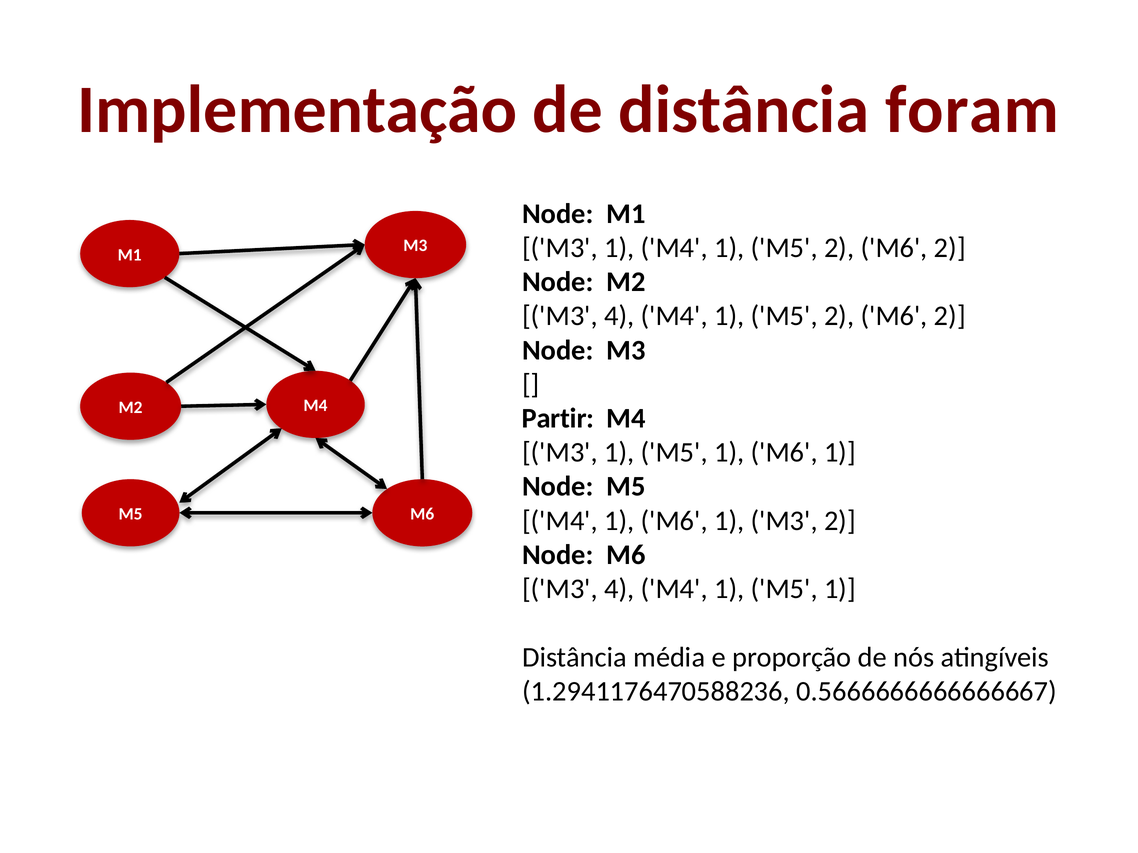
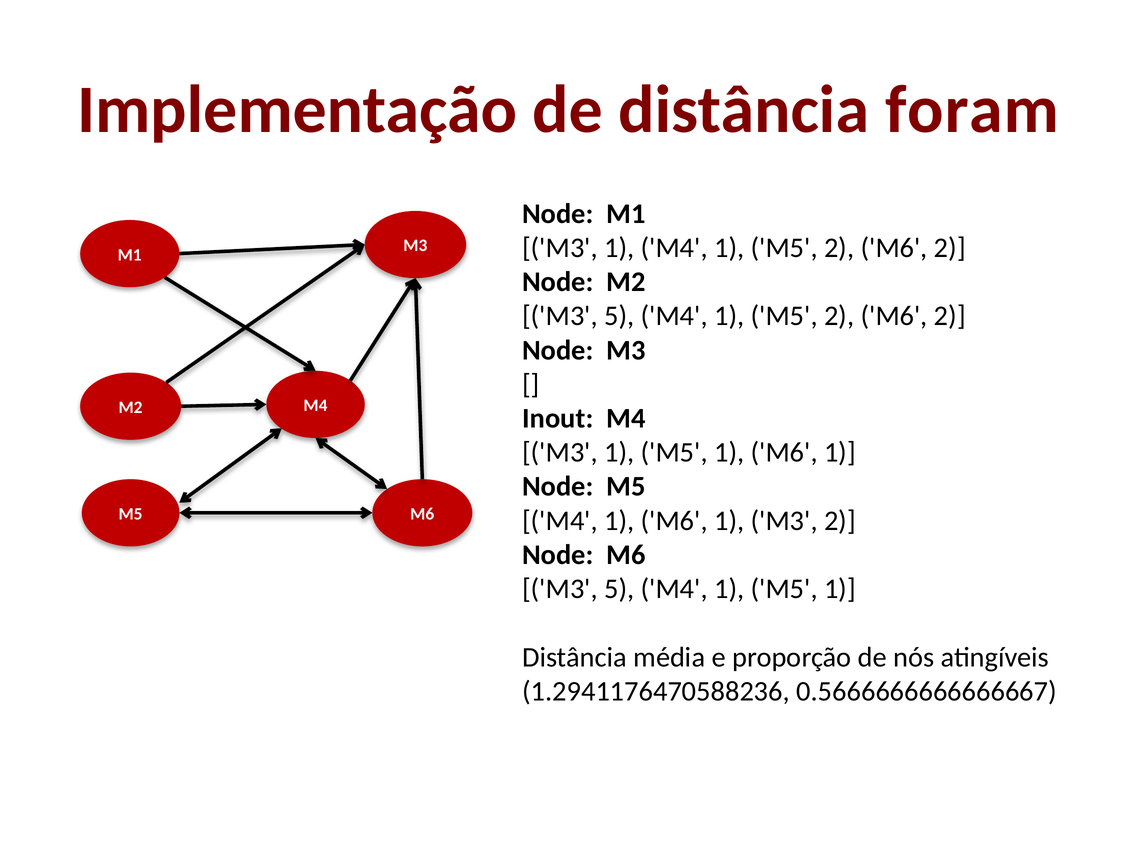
4: 4 -> 5 (619, 316)
Partir: Partir -> Inout (558, 419)
4: 4 -> 5 (619, 589)
